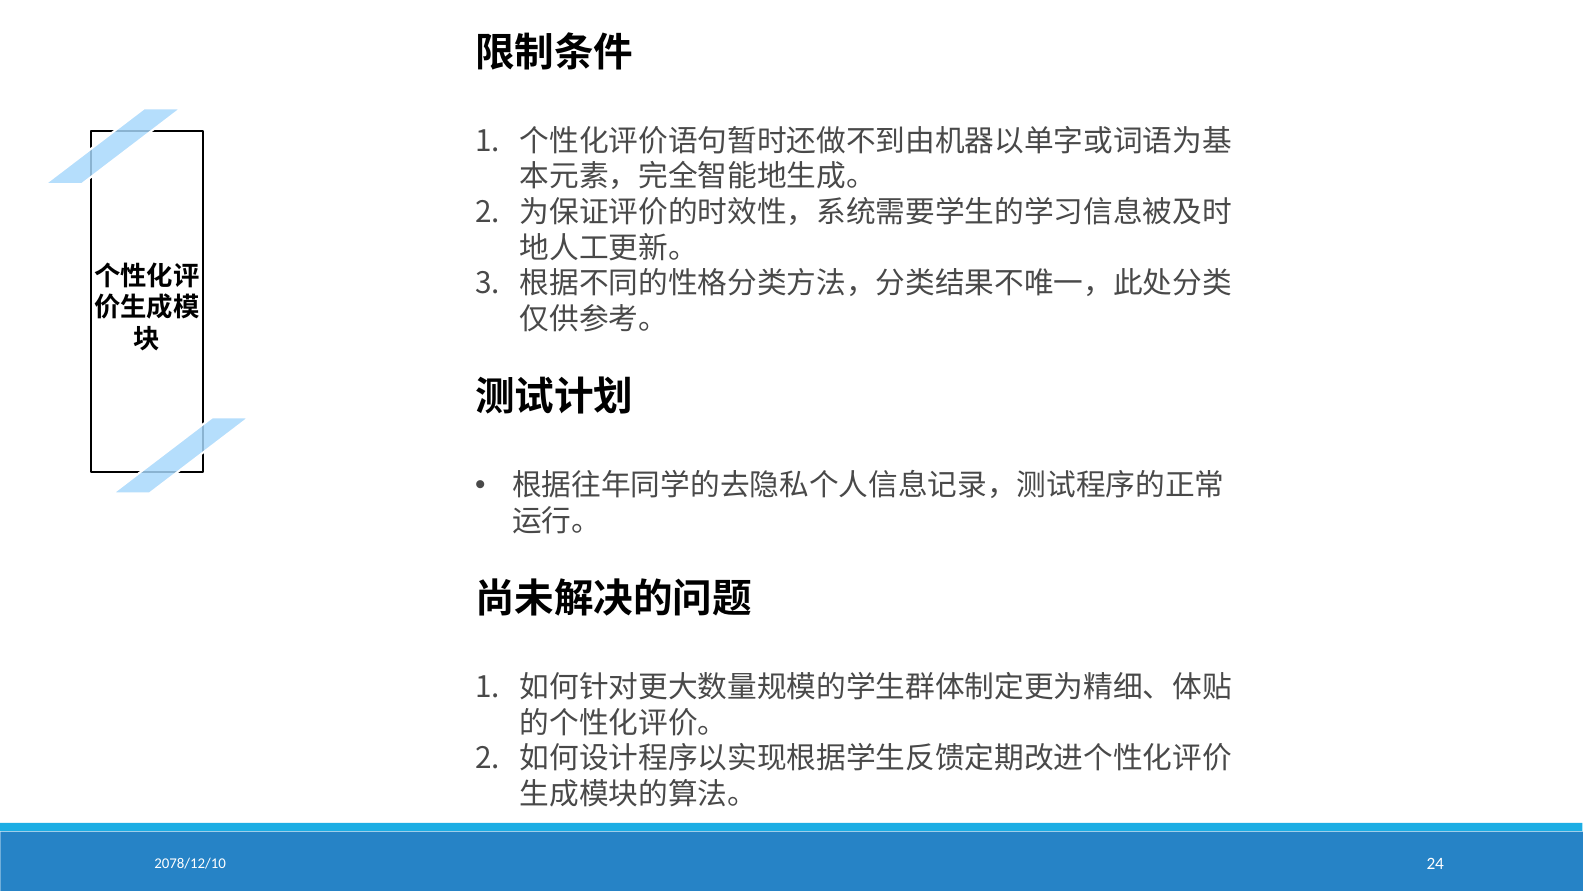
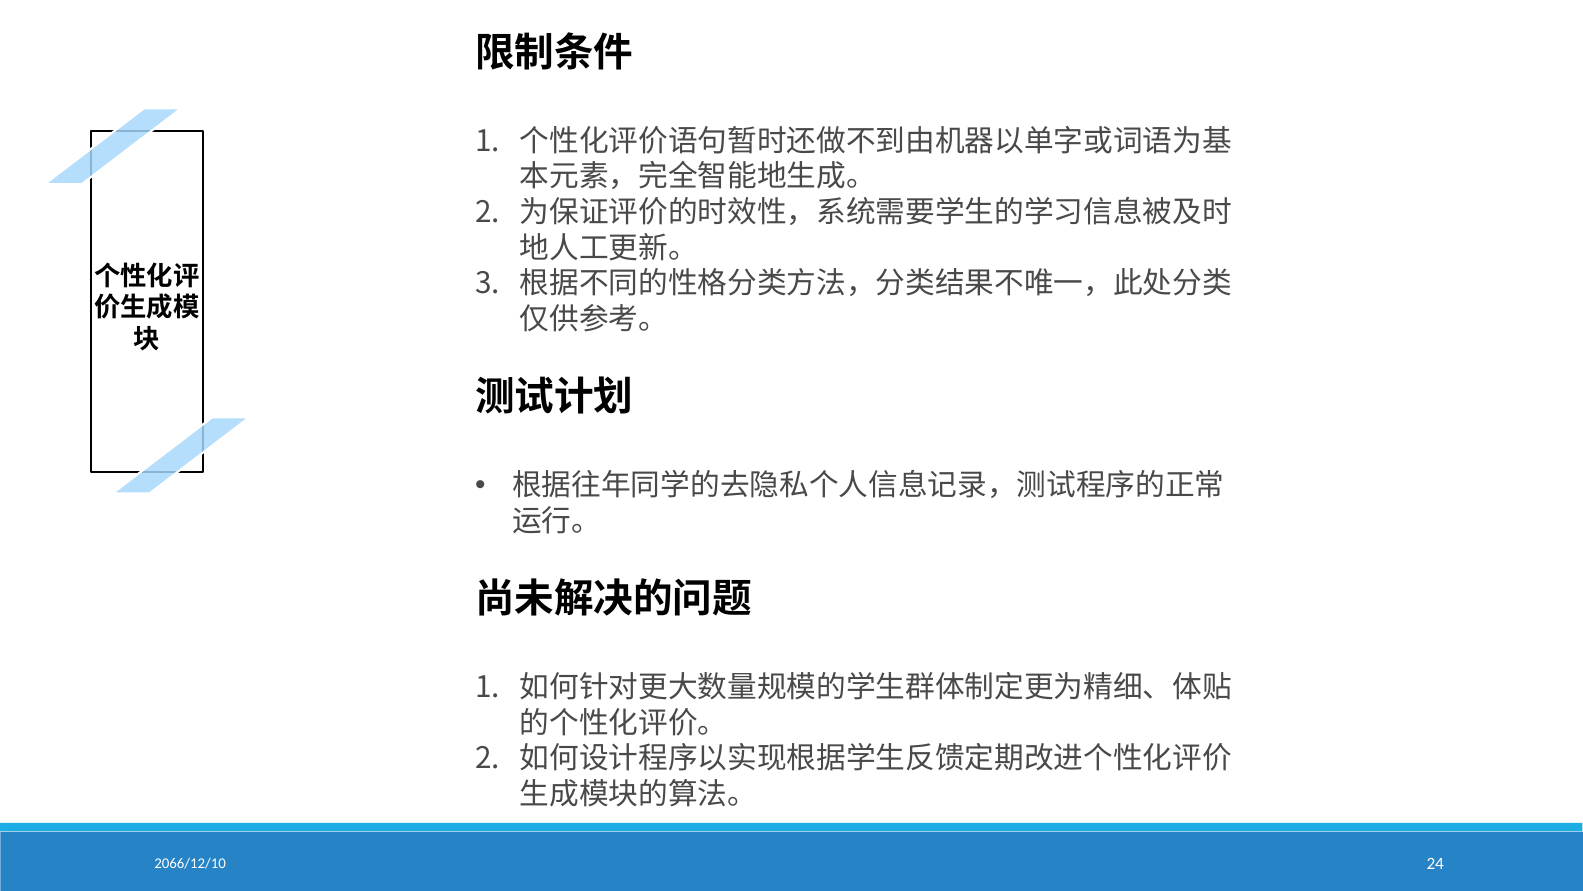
2078/12/10: 2078/12/10 -> 2066/12/10 (190, 863)
